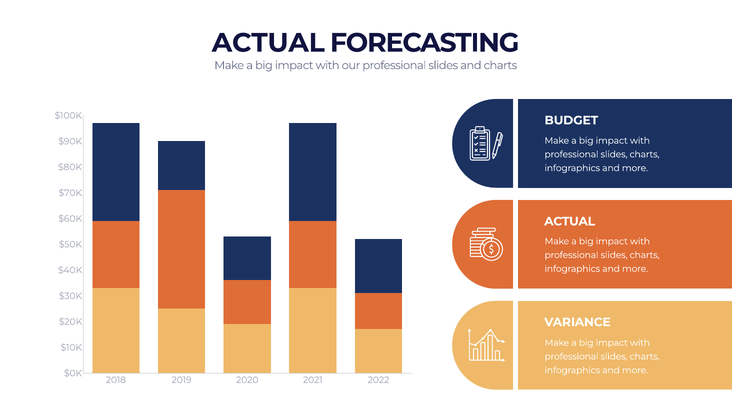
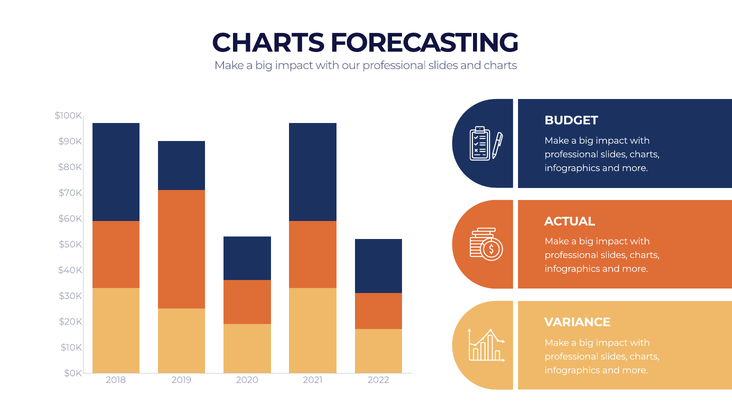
ACTUAL: ACTUAL -> CHARTS (268, 43)
